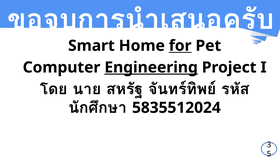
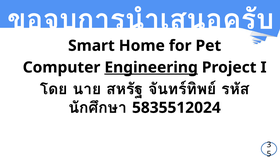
for underline: present -> none (180, 46)
